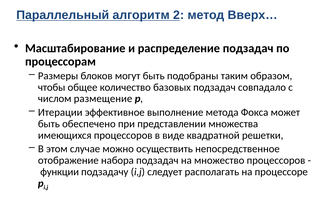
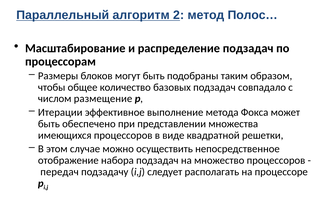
Вверх…: Вверх… -> Полос… (253, 15)
функции: функции -> передач (60, 172)
